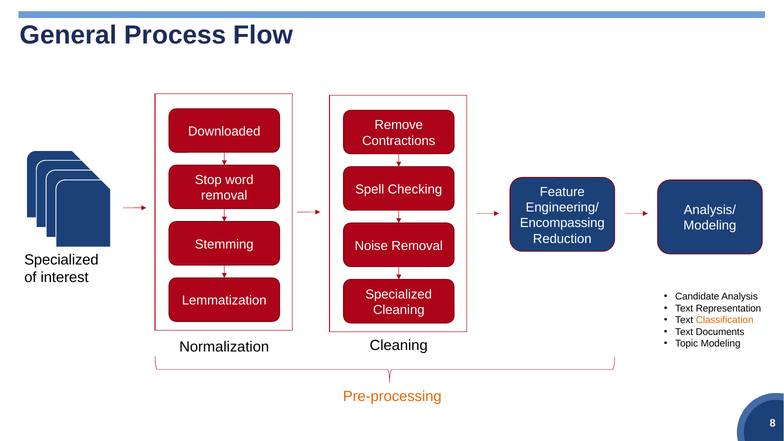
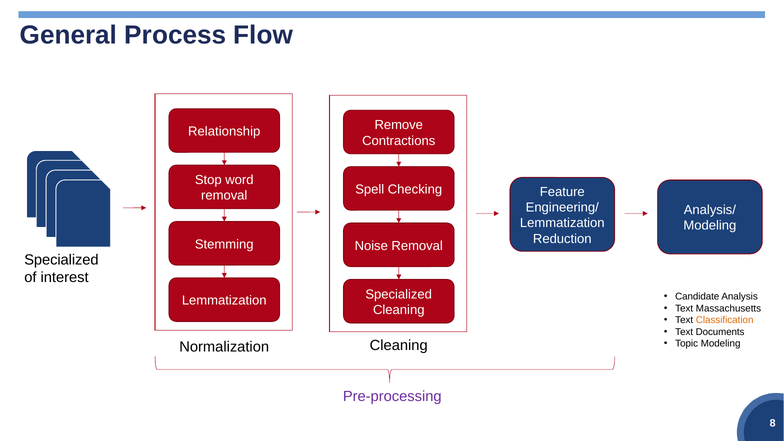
Downloaded: Downloaded -> Relationship (224, 131)
Encompassing: Encompassing -> Lemmatization (562, 223)
Representation: Representation -> Massachusetts (728, 308)
Pre-processing colour: orange -> purple (392, 396)
